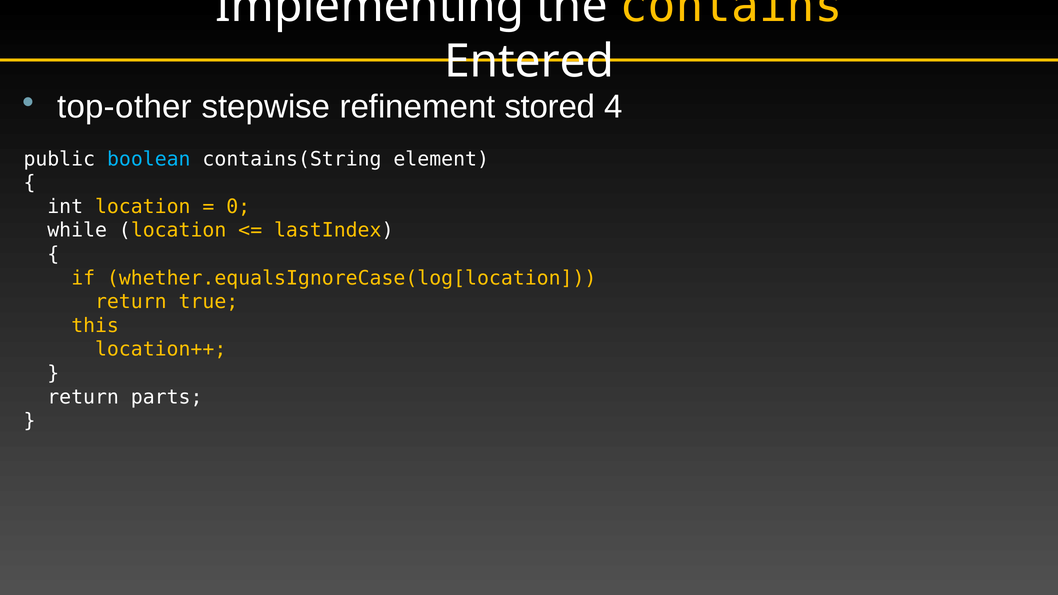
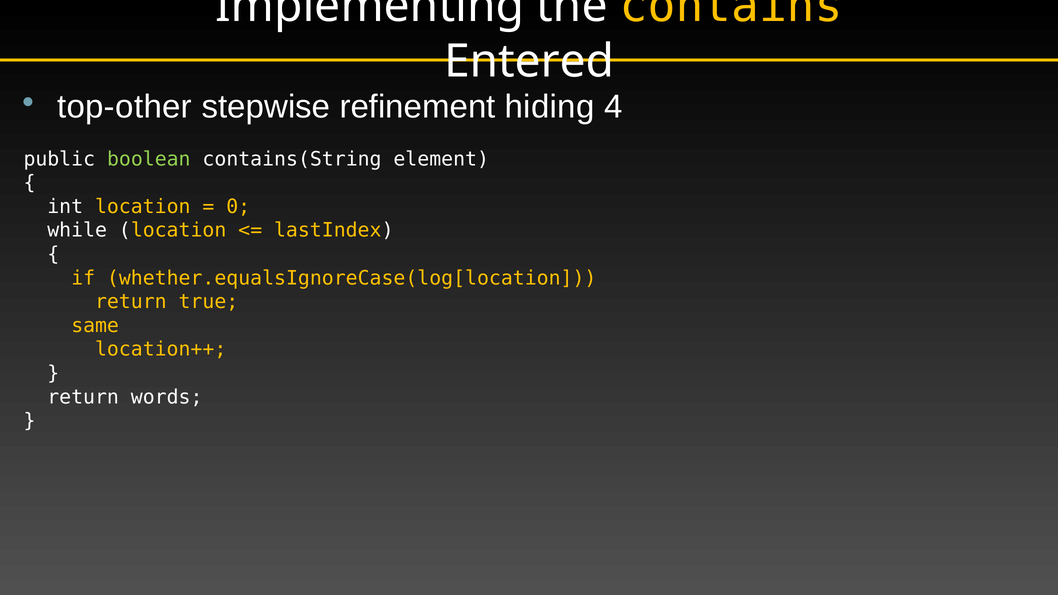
stored: stored -> hiding (550, 107)
boolean colour: light blue -> light green (149, 159)
this: this -> same (95, 326)
parts: parts -> words (167, 397)
